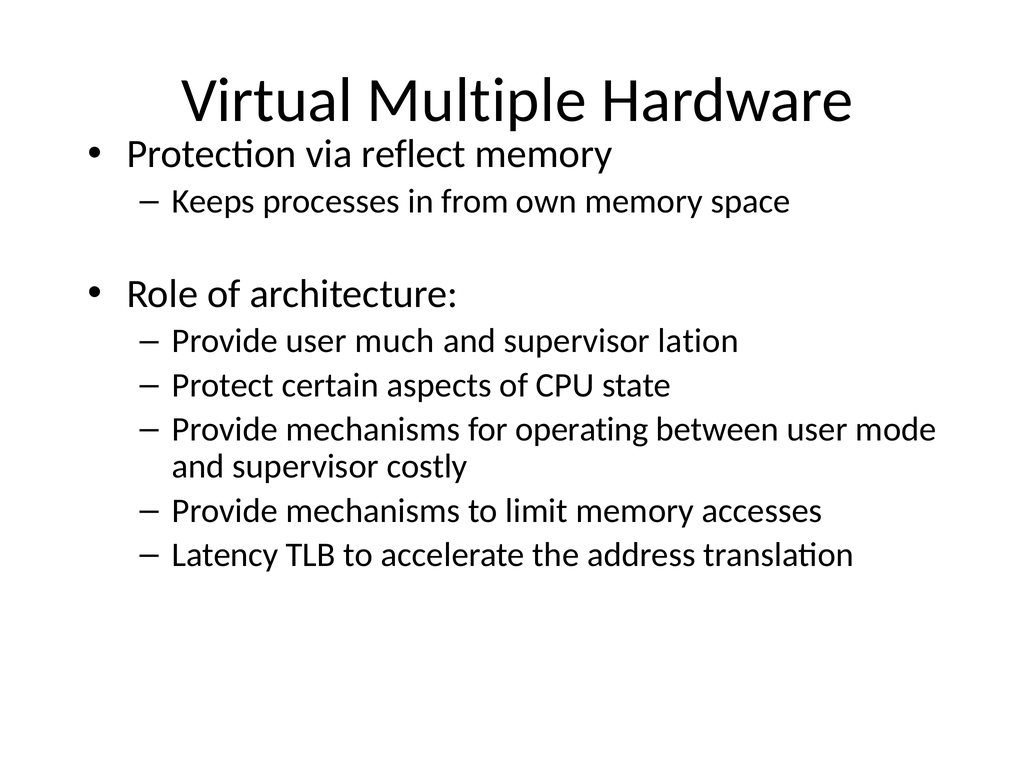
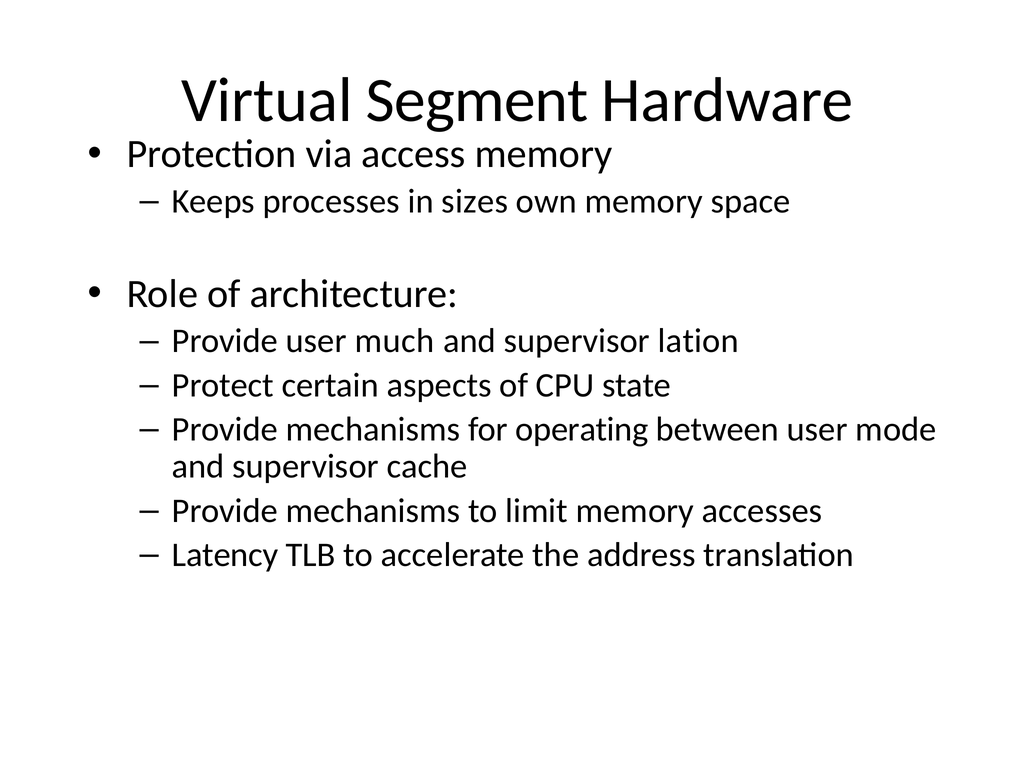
Multiple: Multiple -> Segment (477, 100)
reflect: reflect -> access (414, 154)
from: from -> sizes (475, 201)
costly: costly -> cache (427, 467)
